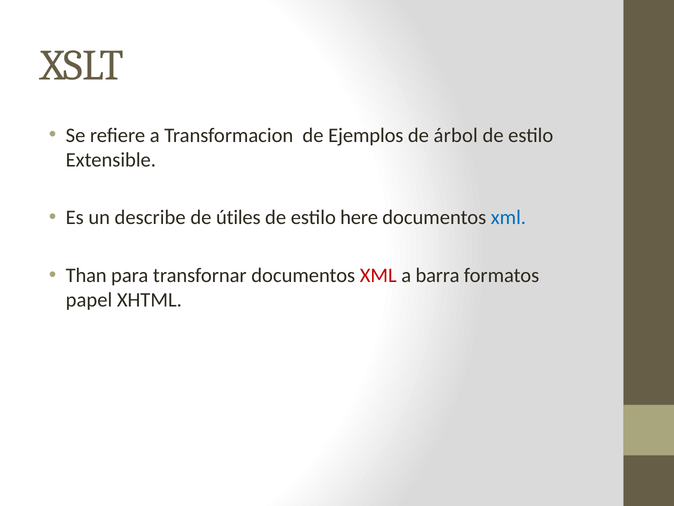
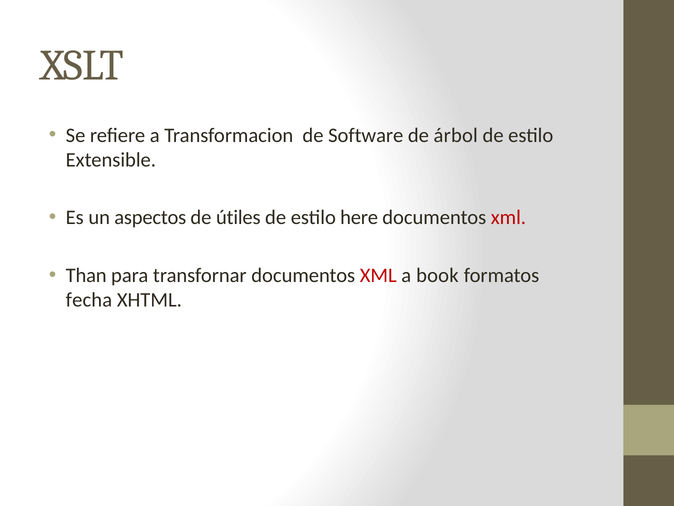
Ejemplos: Ejemplos -> Software (366, 135)
describe: describe -> aspectos (150, 217)
xml colour: blue -> red (508, 217)
barra: barra -> book (437, 275)
papel: papel -> fecha (89, 300)
